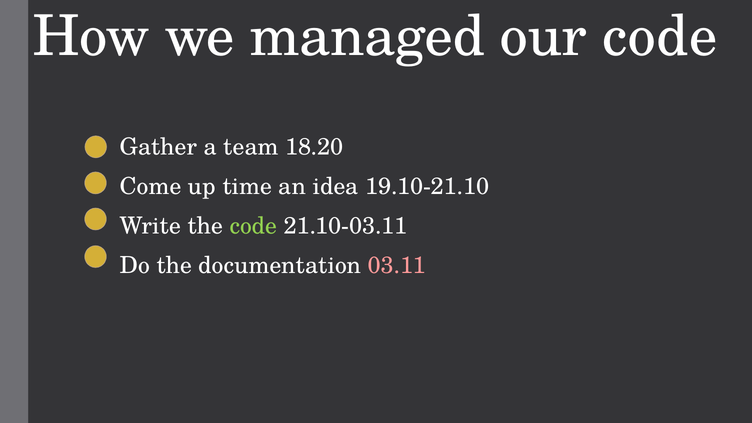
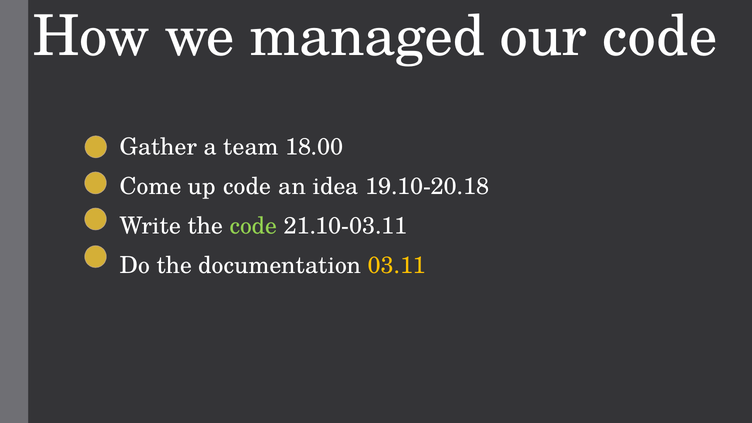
18.20: 18.20 -> 18.00 (314, 147)
up time: time -> code (247, 187)
19.10-21.10: 19.10-21.10 -> 19.10-20.18 (427, 187)
03.11 colour: pink -> yellow (397, 265)
